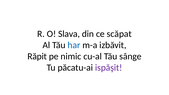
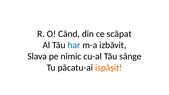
Slava: Slava -> Când (69, 34)
Răpit: Răpit -> Slava (37, 56)
ispăşit colour: purple -> orange (109, 68)
